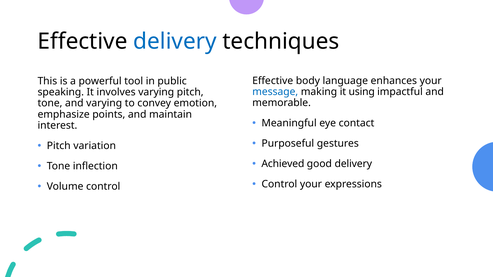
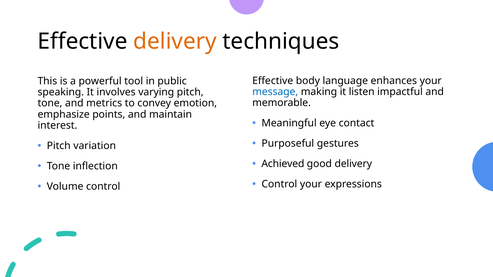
delivery colour: blue -> orange (175, 41)
using: using -> listen (362, 92)
and varying: varying -> metrics (104, 103)
